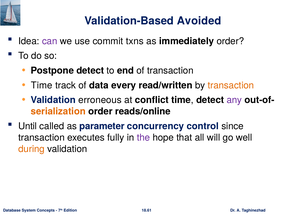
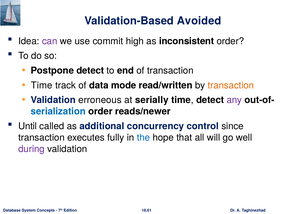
txns: txns -> high (135, 41)
immediately: immediately -> inconsistent (187, 41)
every: every -> mode (124, 85)
conflict: conflict -> serially (152, 100)
serialization colour: orange -> blue (58, 111)
reads/online: reads/online -> reads/newer (143, 111)
parameter: parameter -> additional (102, 126)
the colour: purple -> blue (143, 137)
during colour: orange -> purple (31, 149)
